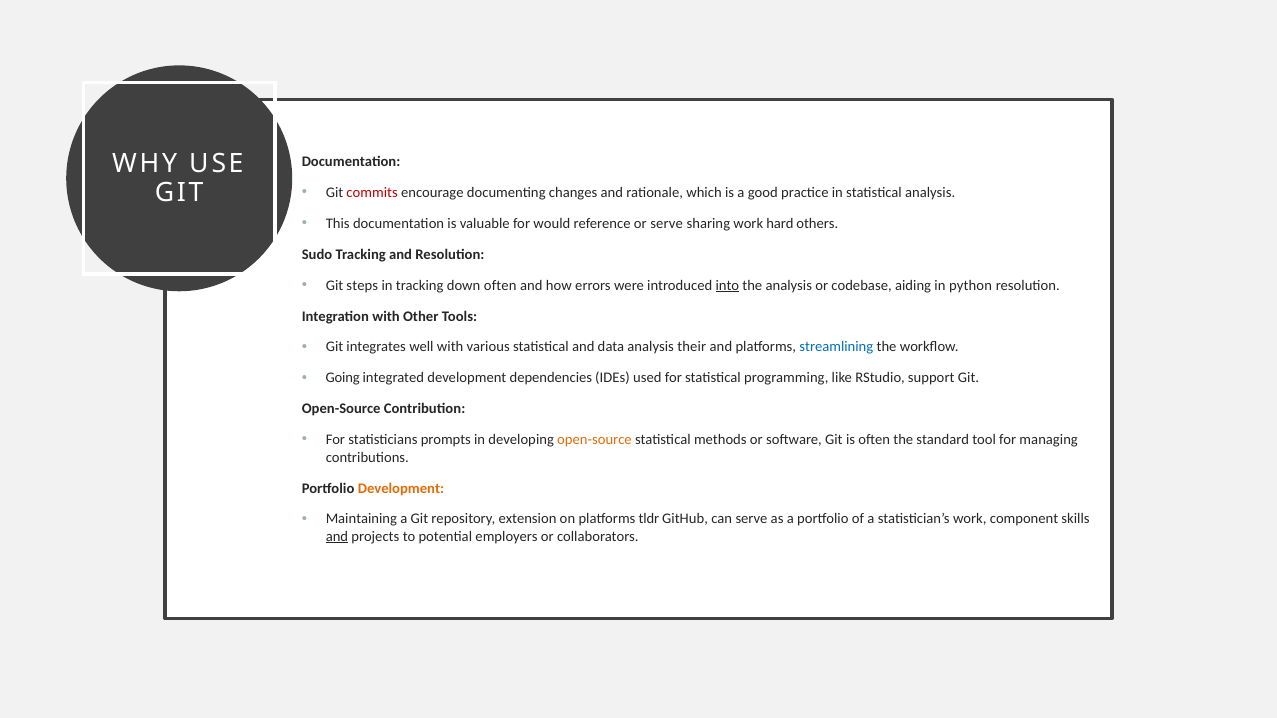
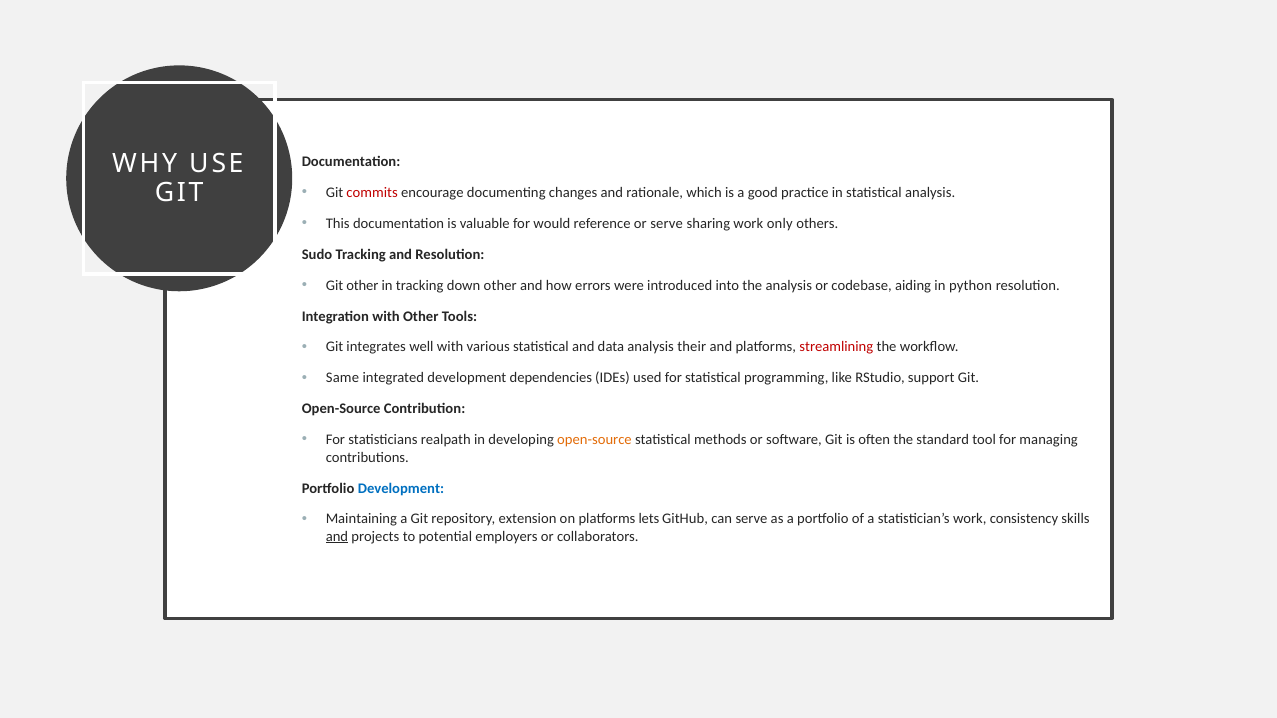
hard: hard -> only (780, 224)
Git steps: steps -> other (362, 286)
down often: often -> other (500, 286)
into underline: present -> none (727, 286)
streamlining colour: blue -> red (836, 347)
Going: Going -> Same (342, 378)
prompts: prompts -> realpath (446, 440)
Development colour: orange -> blue (401, 488)
tldr: tldr -> lets (649, 519)
component: component -> consistency (1024, 519)
